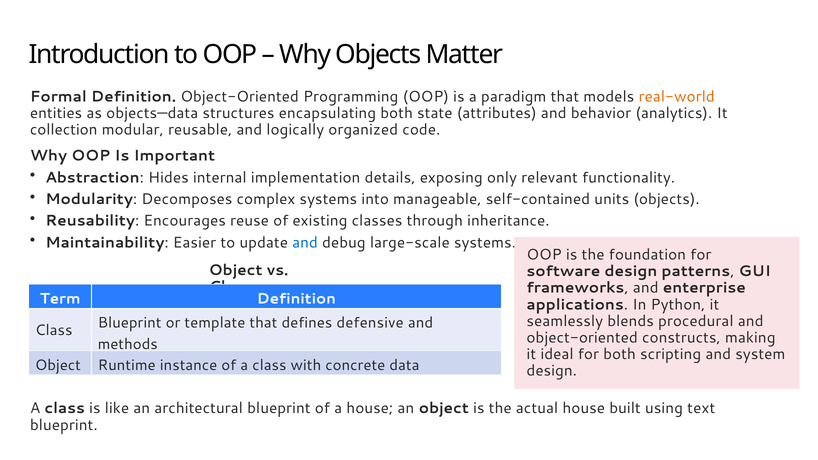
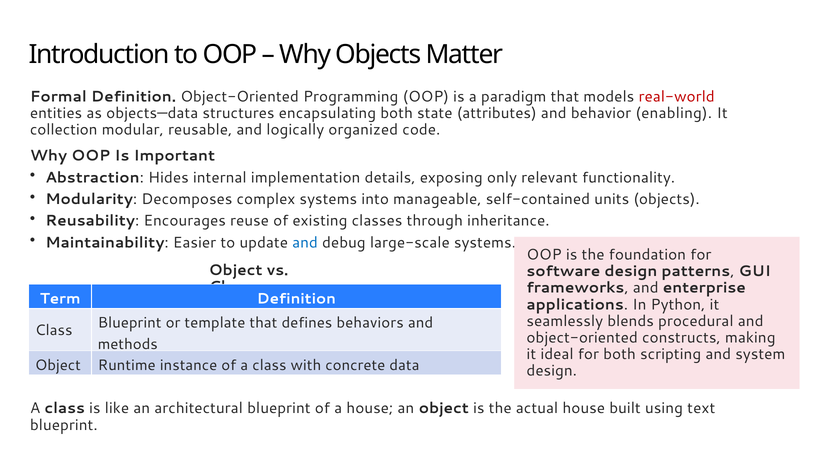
real-world colour: orange -> red (677, 97)
analytics: analytics -> enabling (674, 113)
defensive: defensive -> behaviors (370, 323)
